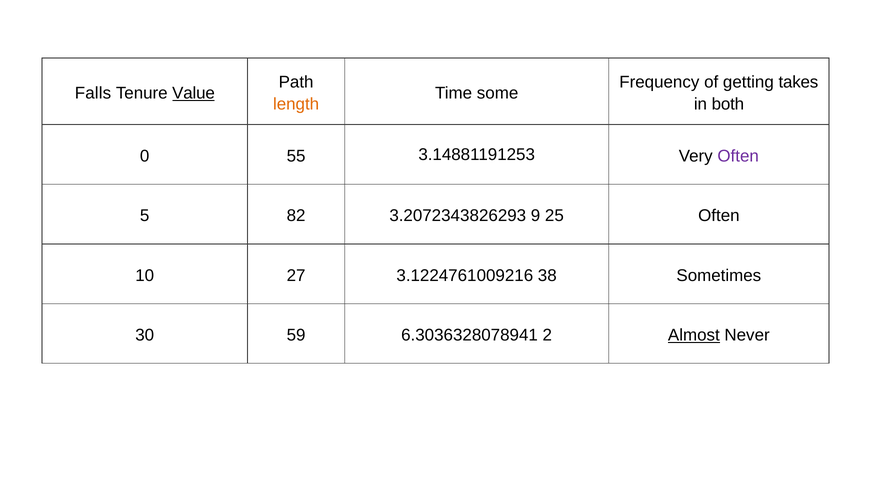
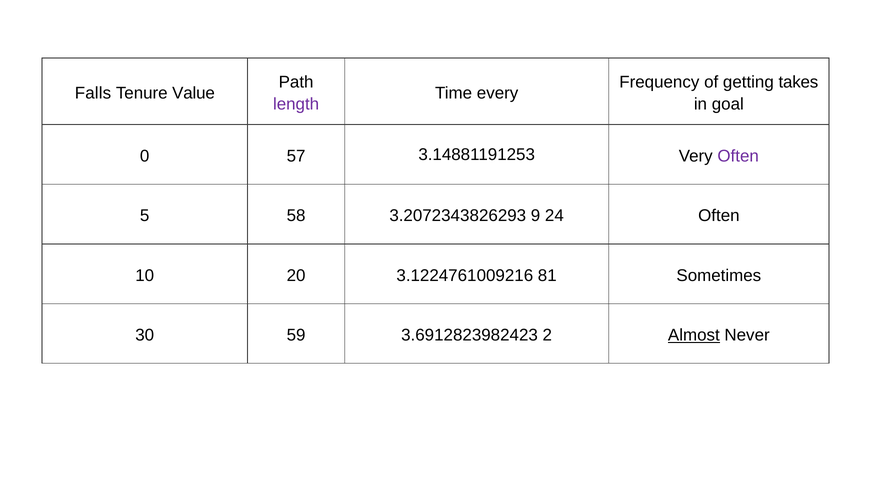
Value underline: present -> none (194, 93)
some: some -> every (498, 93)
length colour: orange -> purple (296, 104)
both: both -> goal (728, 104)
55: 55 -> 57 (296, 156)
82: 82 -> 58 (296, 216)
25: 25 -> 24 (554, 216)
27: 27 -> 20 (296, 275)
38: 38 -> 81 (547, 275)
6.3036328078941: 6.3036328078941 -> 3.6912823982423 (470, 335)
